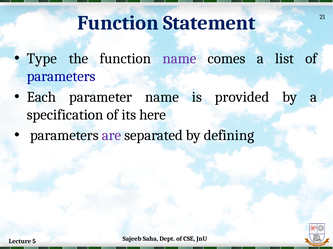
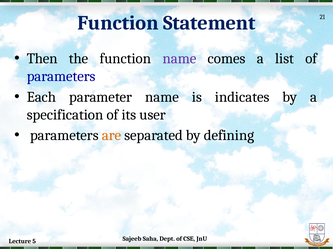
Type: Type -> Then (42, 59)
provided: provided -> indicates (242, 97)
here: here -> user (153, 115)
are colour: purple -> orange (112, 136)
